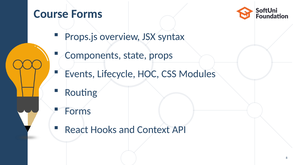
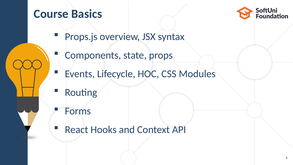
Course Forms: Forms -> Basics (87, 14)
